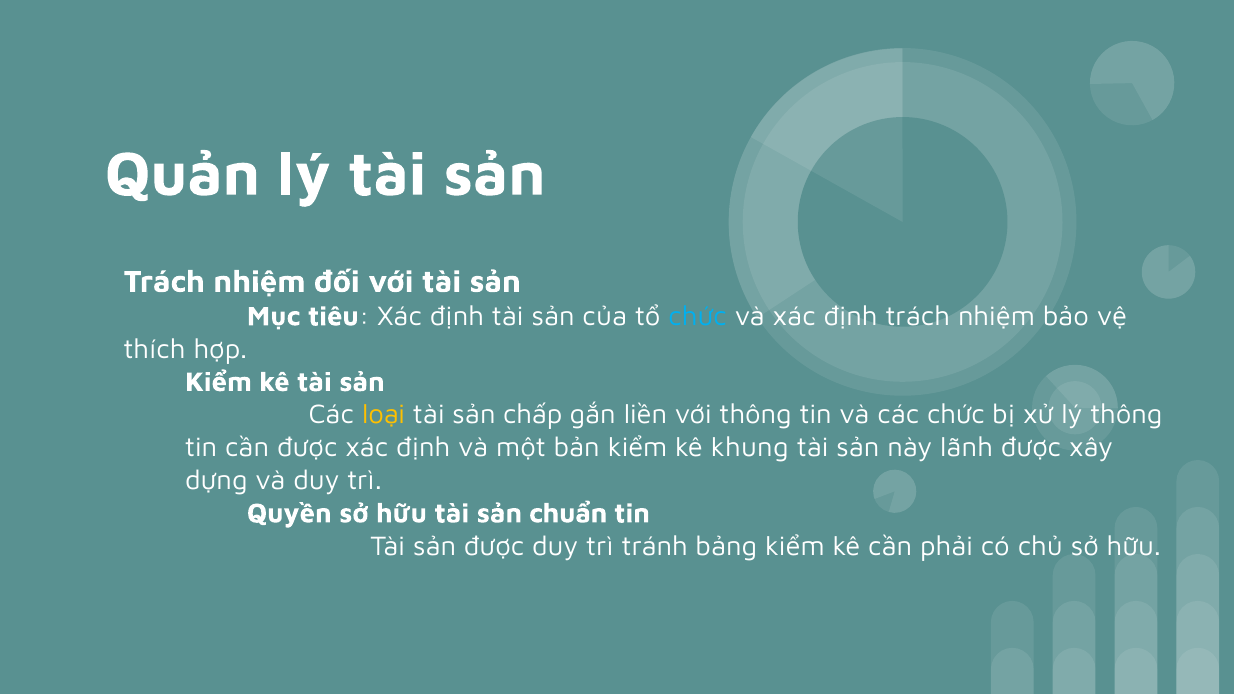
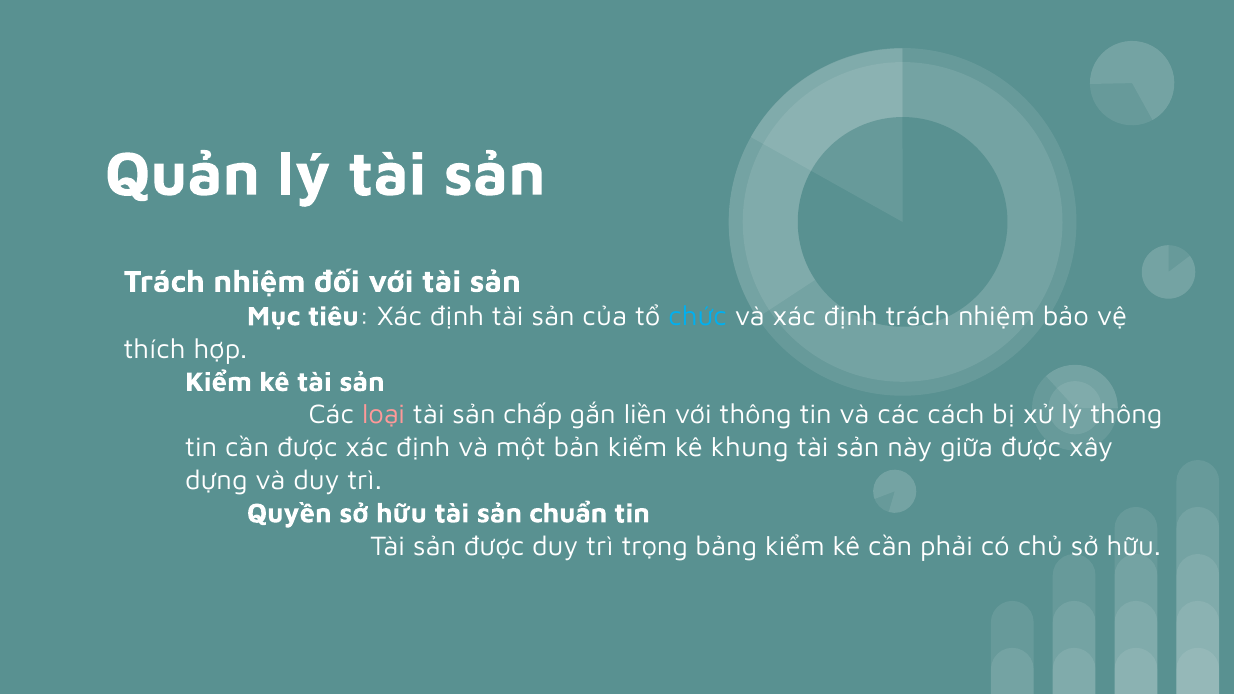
loại colour: yellow -> pink (384, 415)
các chức: chức -> cách (956, 415)
lãnh: lãnh -> giữa (967, 448)
tránh: tránh -> trọng (655, 546)
